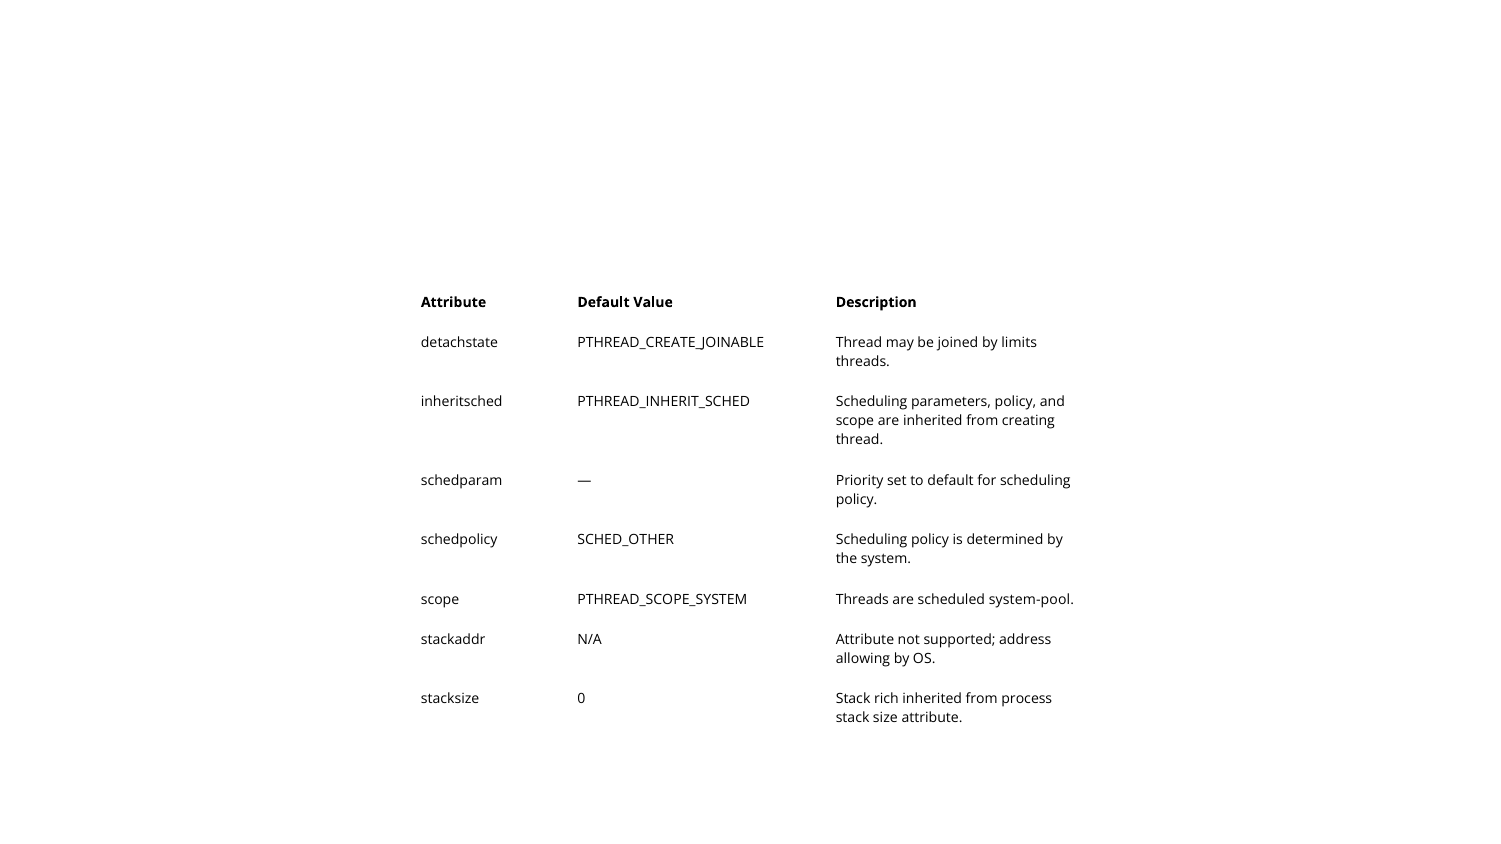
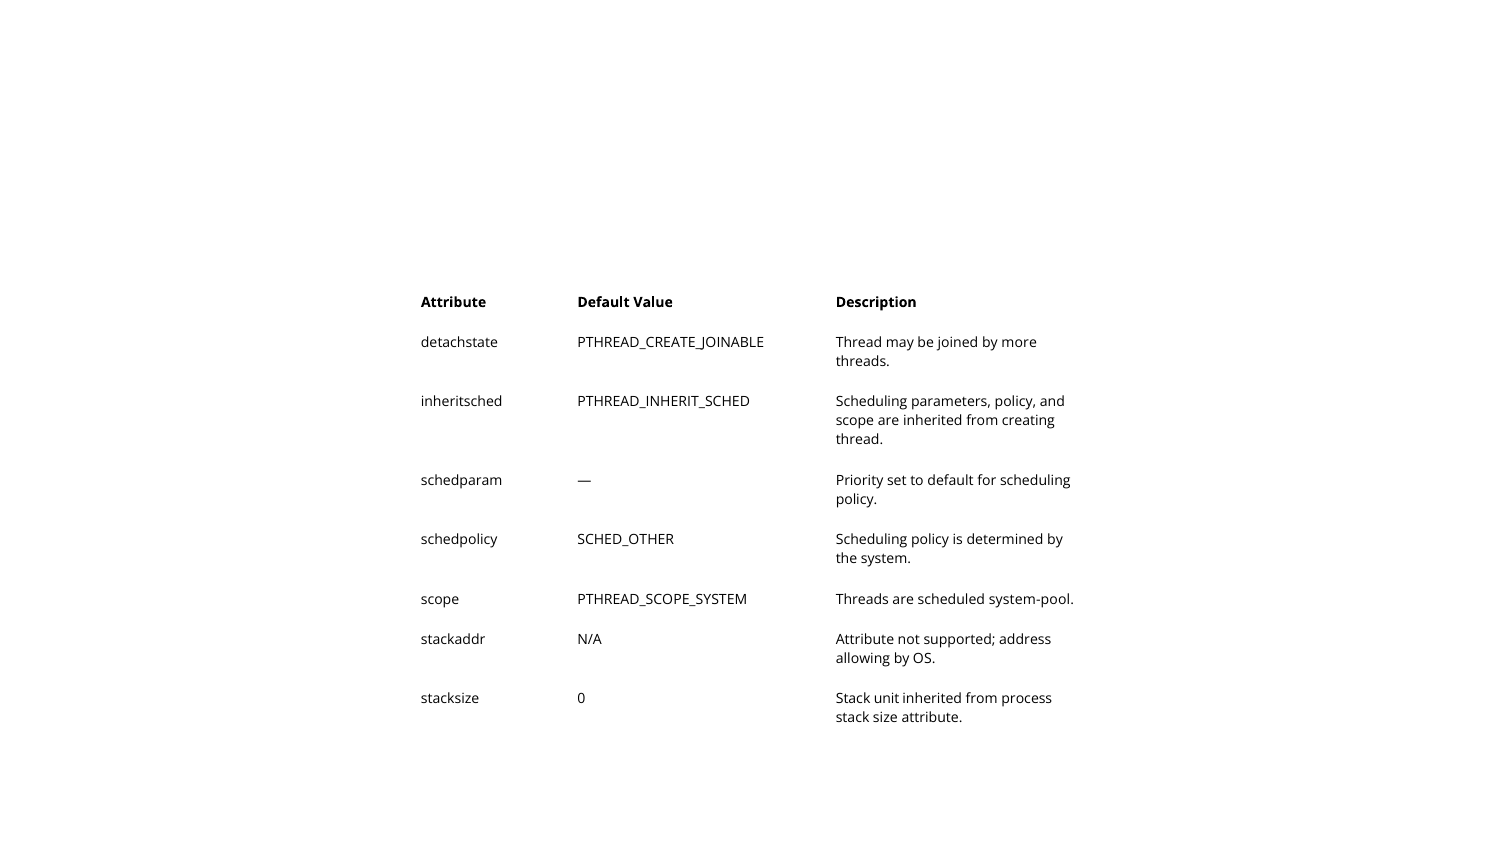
limits: limits -> more (1019, 343)
rich: rich -> unit (887, 699)
